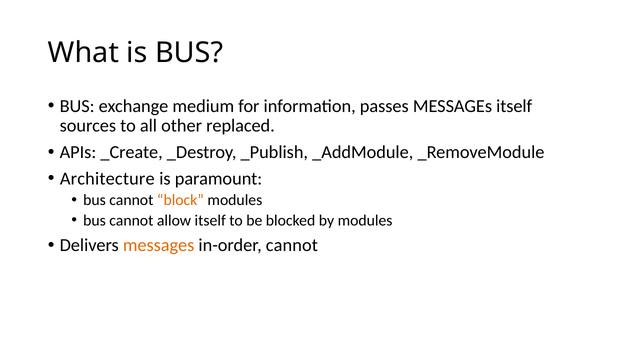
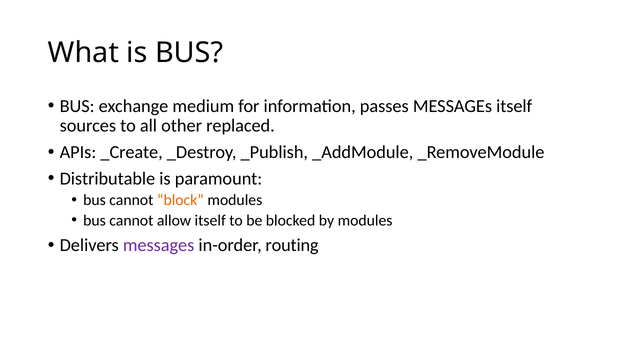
Architecture: Architecture -> Distributable (107, 179)
messages colour: orange -> purple (159, 245)
in-order cannot: cannot -> routing (292, 245)
